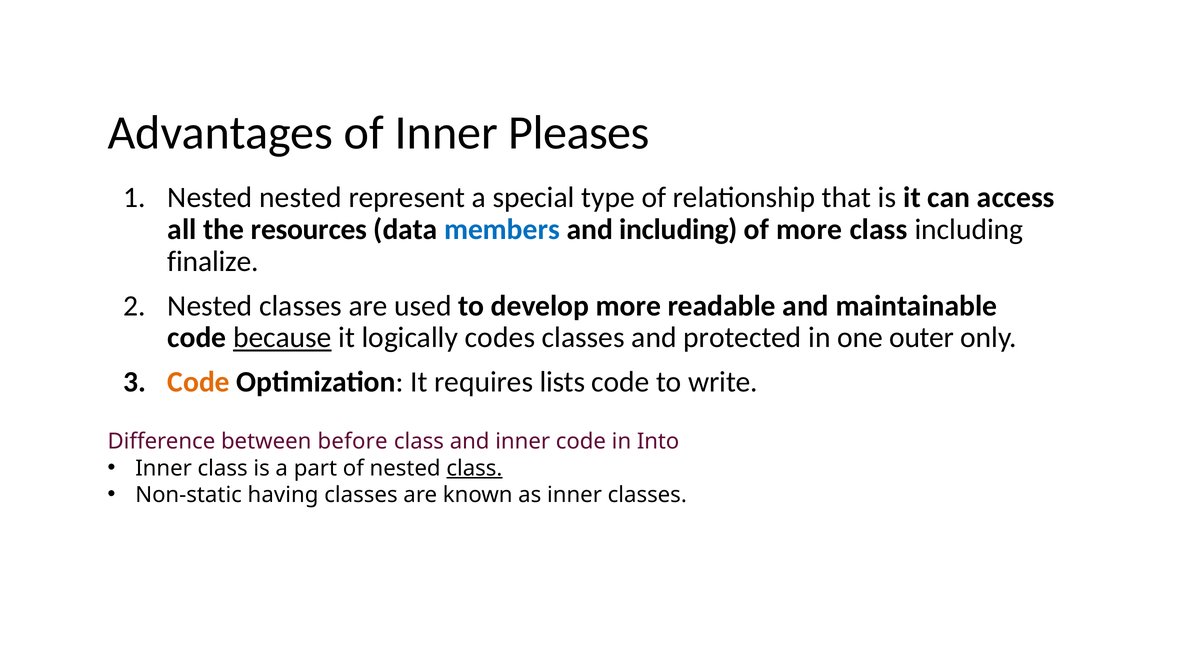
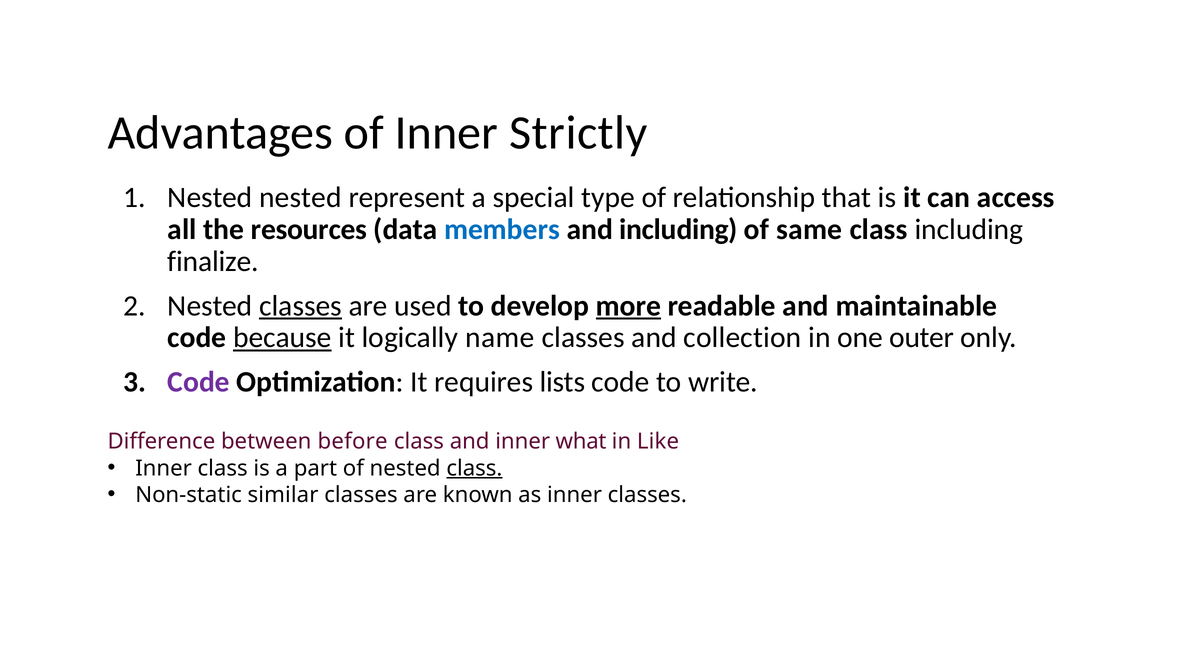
Pleases: Pleases -> Strictly (579, 133)
of more: more -> same (809, 229)
classes underline: none -> present (301, 306)
more underline: none -> present (628, 306)
codes: codes -> name (500, 338)
protected: protected -> collection (742, 338)
Code colour: orange -> purple (199, 382)
inner code: code -> what (581, 442)
Into: Into -> Like (658, 442)
having: having -> similar (283, 495)
